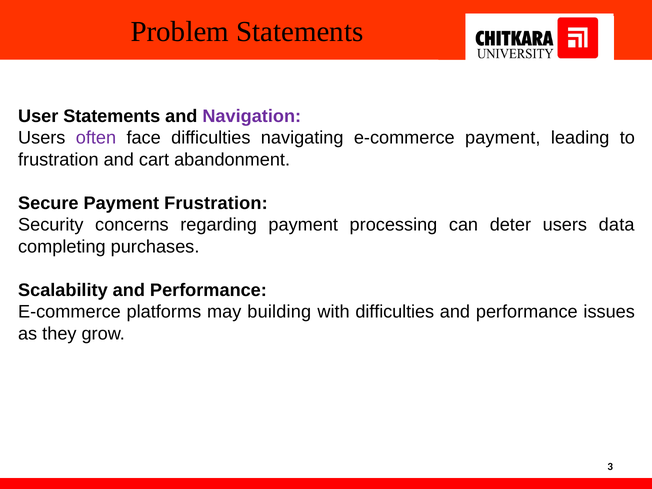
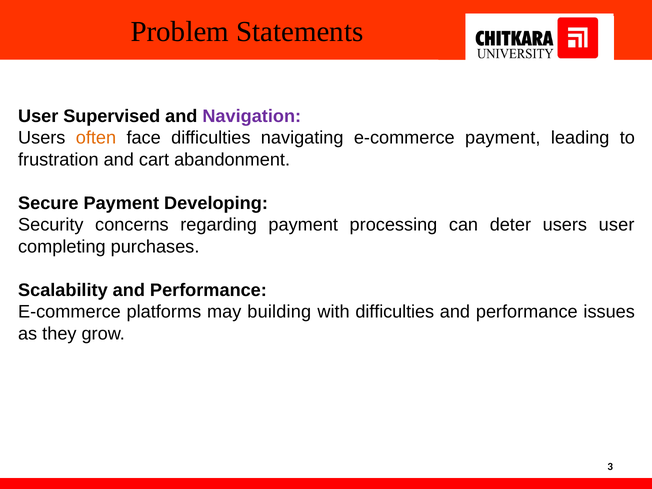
User Statements: Statements -> Supervised (112, 116)
often colour: purple -> orange (96, 138)
Payment Frustration: Frustration -> Developing (216, 203)
users data: data -> user (617, 225)
